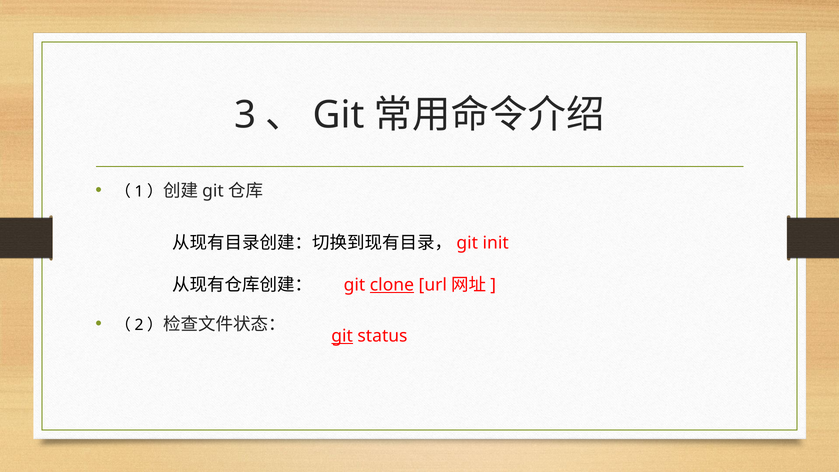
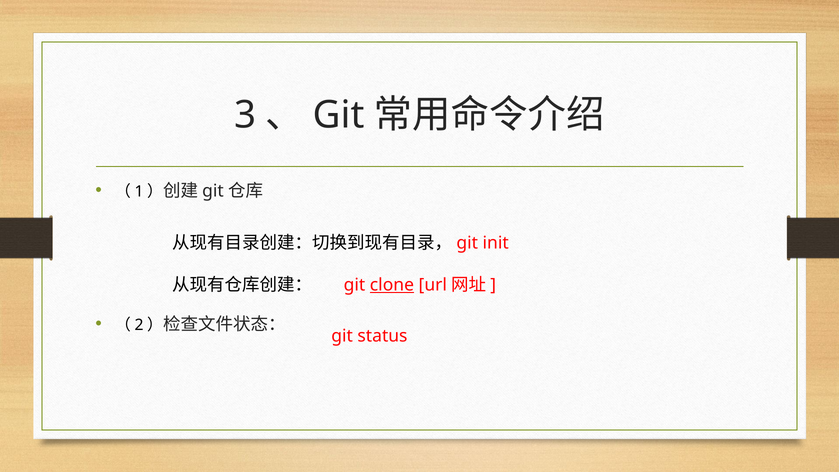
git underline: present -> none (342, 336)
